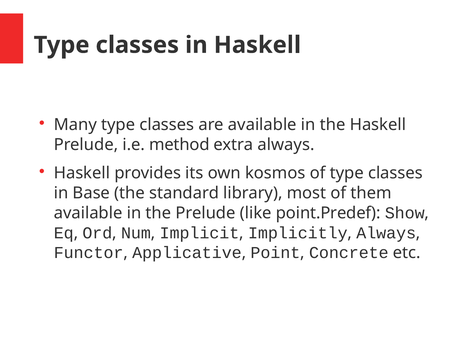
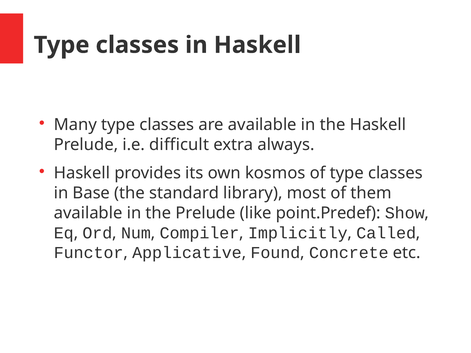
method: method -> difficult (179, 145)
Implicit: Implicit -> Compiler (199, 233)
Always: Always -> Called (386, 233)
Point: Point -> Found (275, 253)
